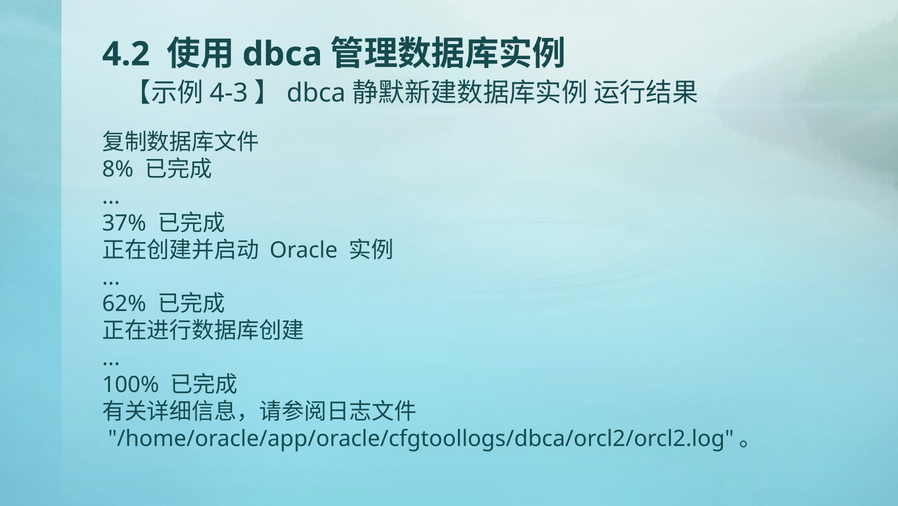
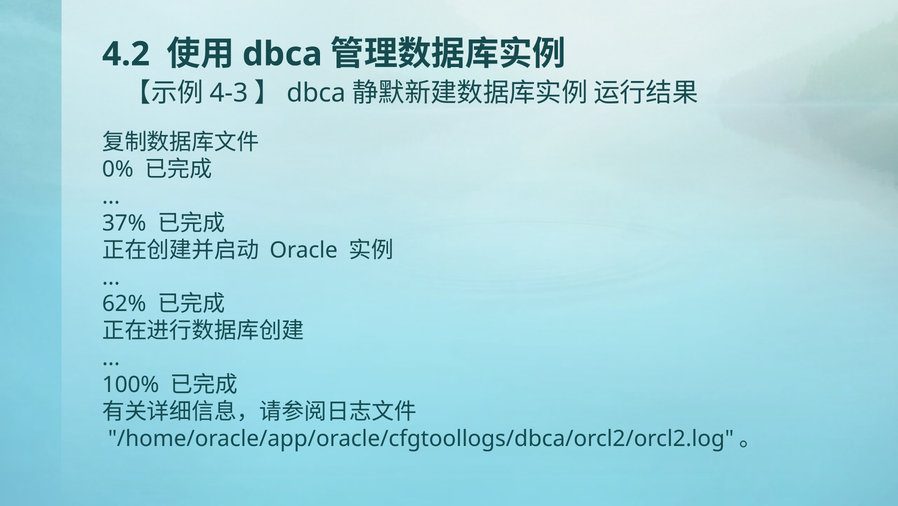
8%: 8% -> 0% (118, 169)
